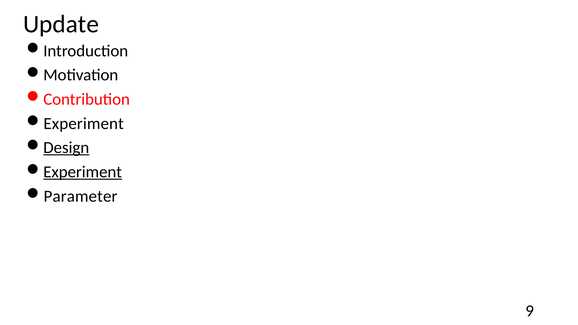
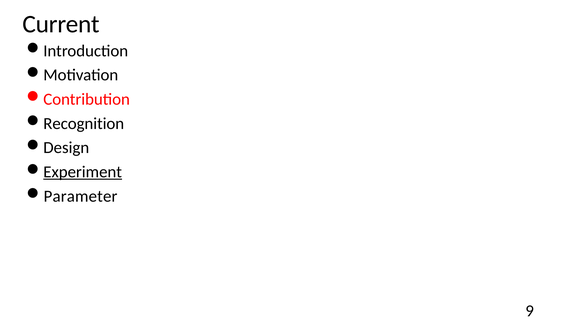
Update: Update -> Current (61, 24)
Experiment: Experiment -> Recognition (84, 124)
Design underline: present -> none (66, 148)
